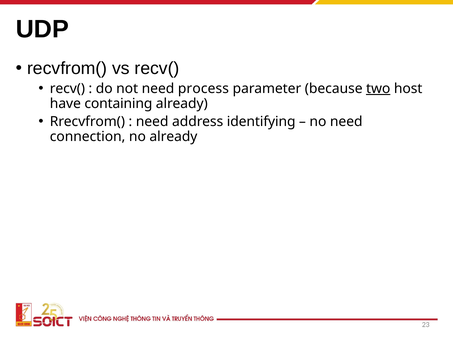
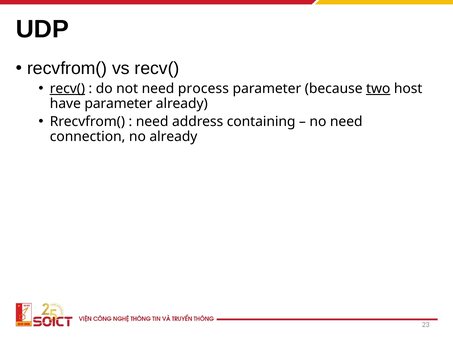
recv( underline: none -> present (67, 88)
have containing: containing -> parameter (118, 103)
identifying: identifying -> containing (261, 121)
